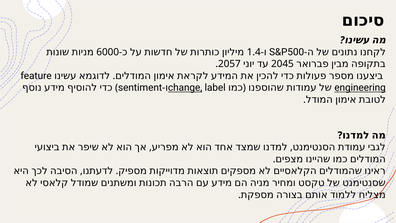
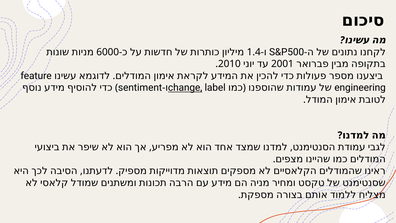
2057: 2057 -> 2010 (229, 64)
2045: 2045 -> 2001 (282, 64)
engineering underline: present -> none (360, 88)
